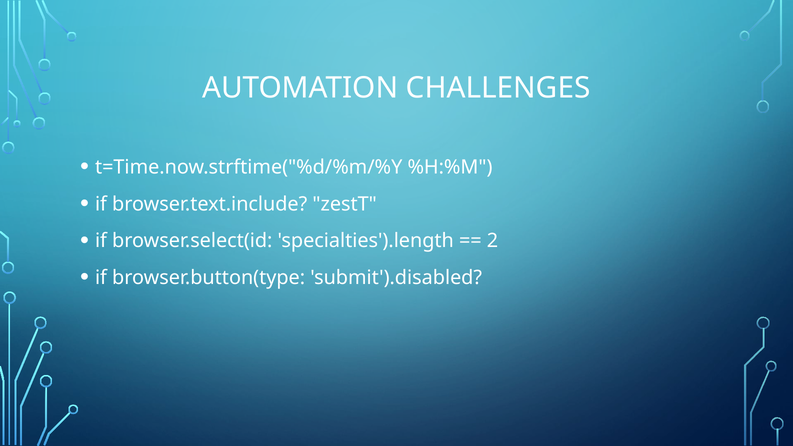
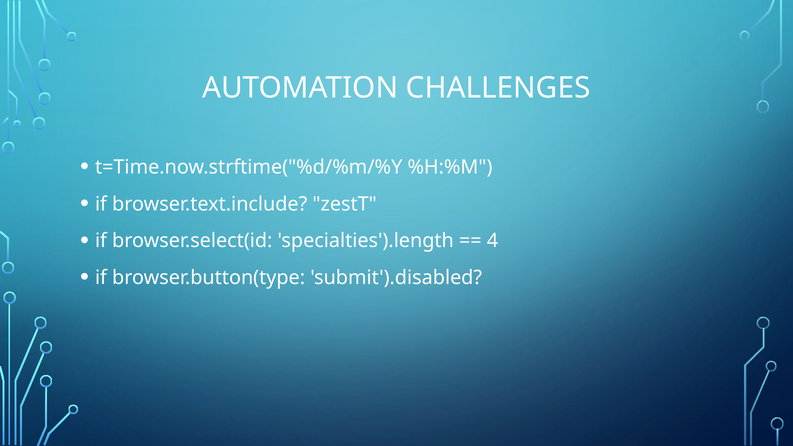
2: 2 -> 4 (492, 241)
